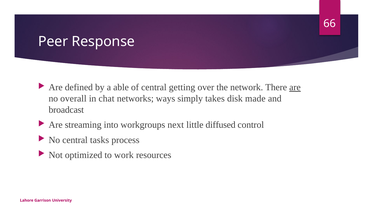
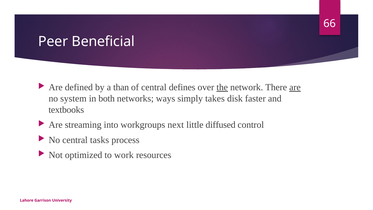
Response: Response -> Beneficial (103, 42)
able: able -> than (121, 87)
getting: getting -> defines (182, 87)
the underline: none -> present (222, 87)
overall: overall -> system (73, 98)
chat: chat -> both (107, 98)
made: made -> faster (255, 98)
broadcast: broadcast -> textbooks (66, 110)
